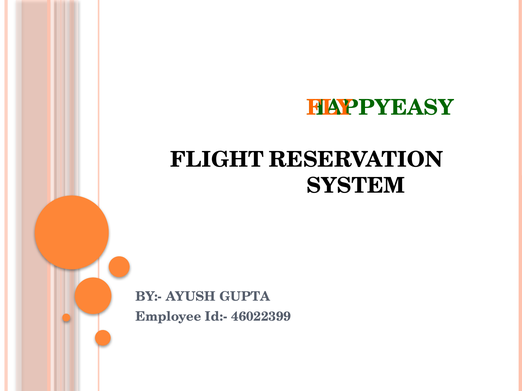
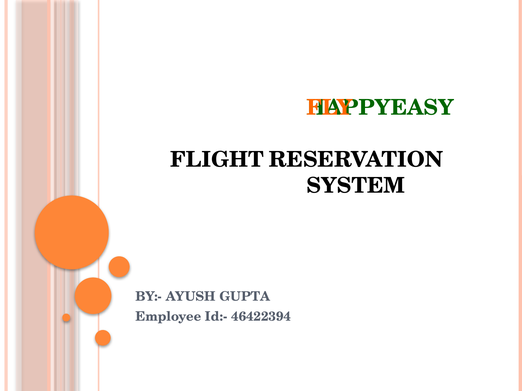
46022399: 46022399 -> 46422394 (261, 317)
